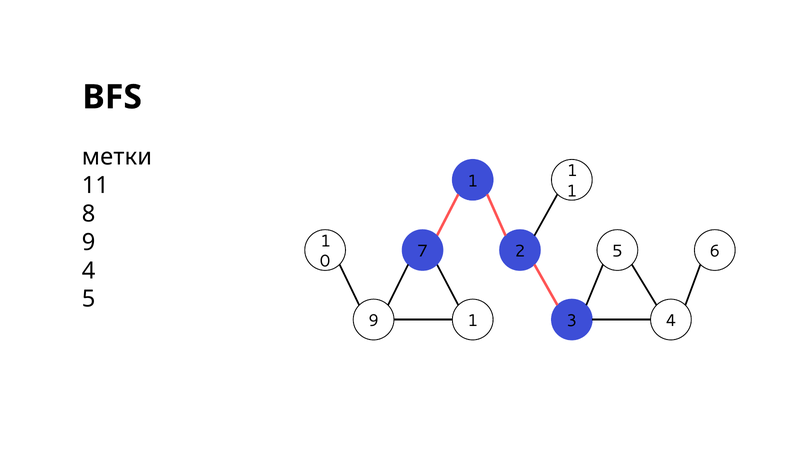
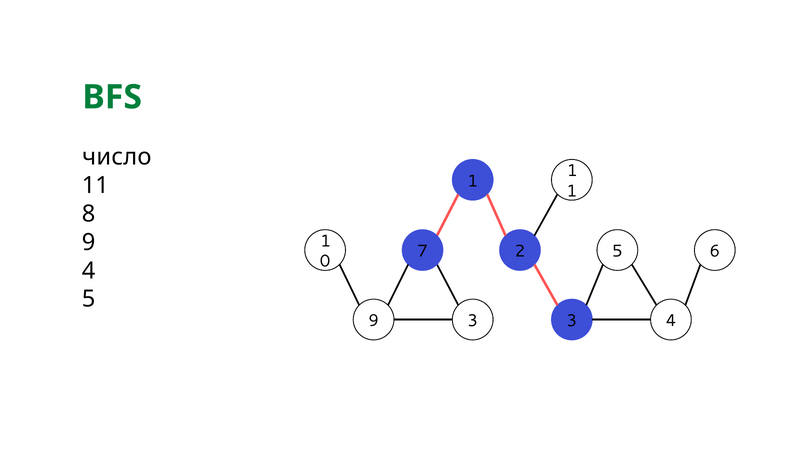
BFS colour: black -> green (112, 97)
метки: метки -> число (117, 157)
9 1: 1 -> 3 (473, 321)
